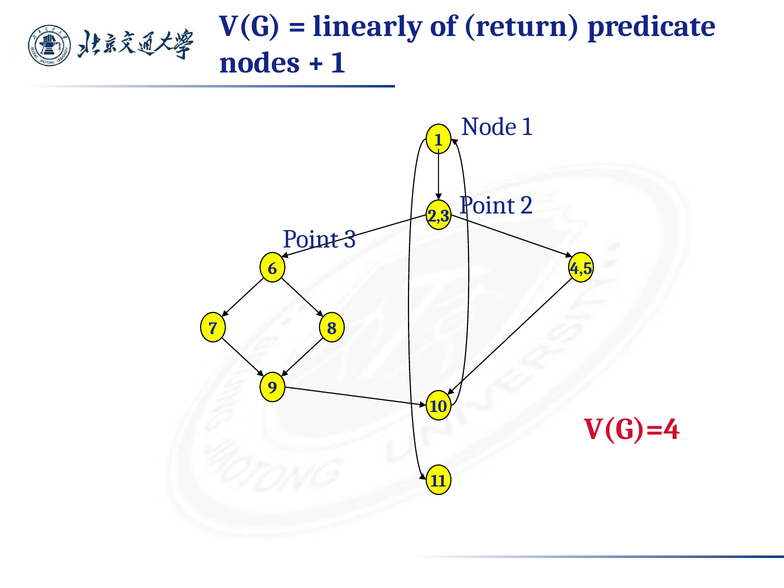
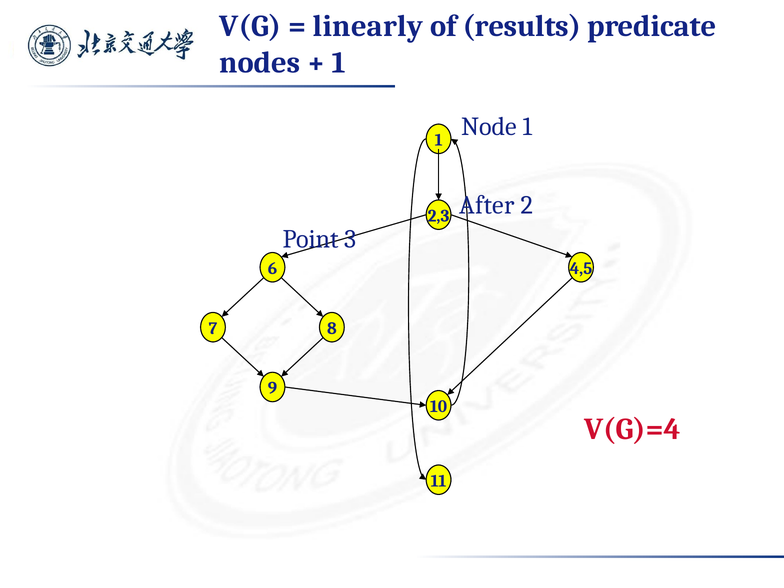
return: return -> results (522, 26)
Point: Point -> After (487, 205)
